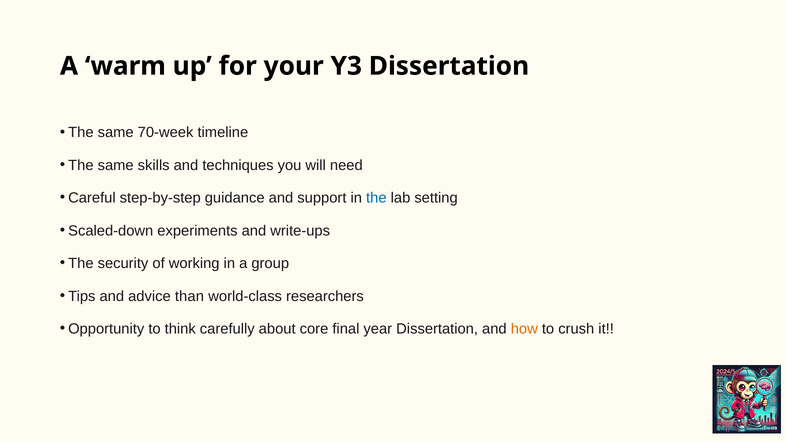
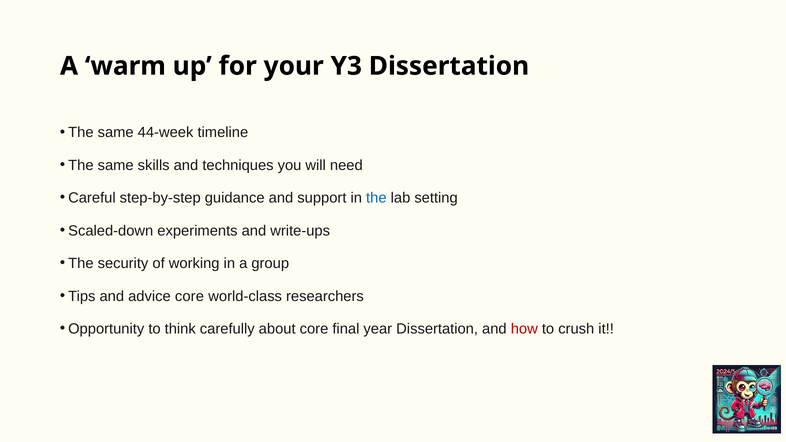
70-week: 70-week -> 44-week (166, 132)
advice than: than -> core (189, 296)
how colour: orange -> red (524, 329)
